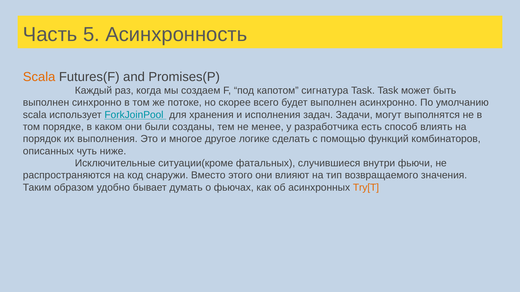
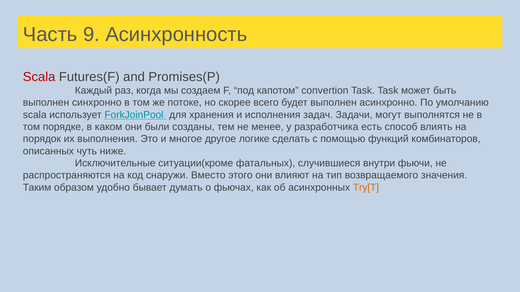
5: 5 -> 9 (91, 34)
Scala colour: orange -> red (39, 77)
сигнатура: сигнатура -> convertion (325, 91)
